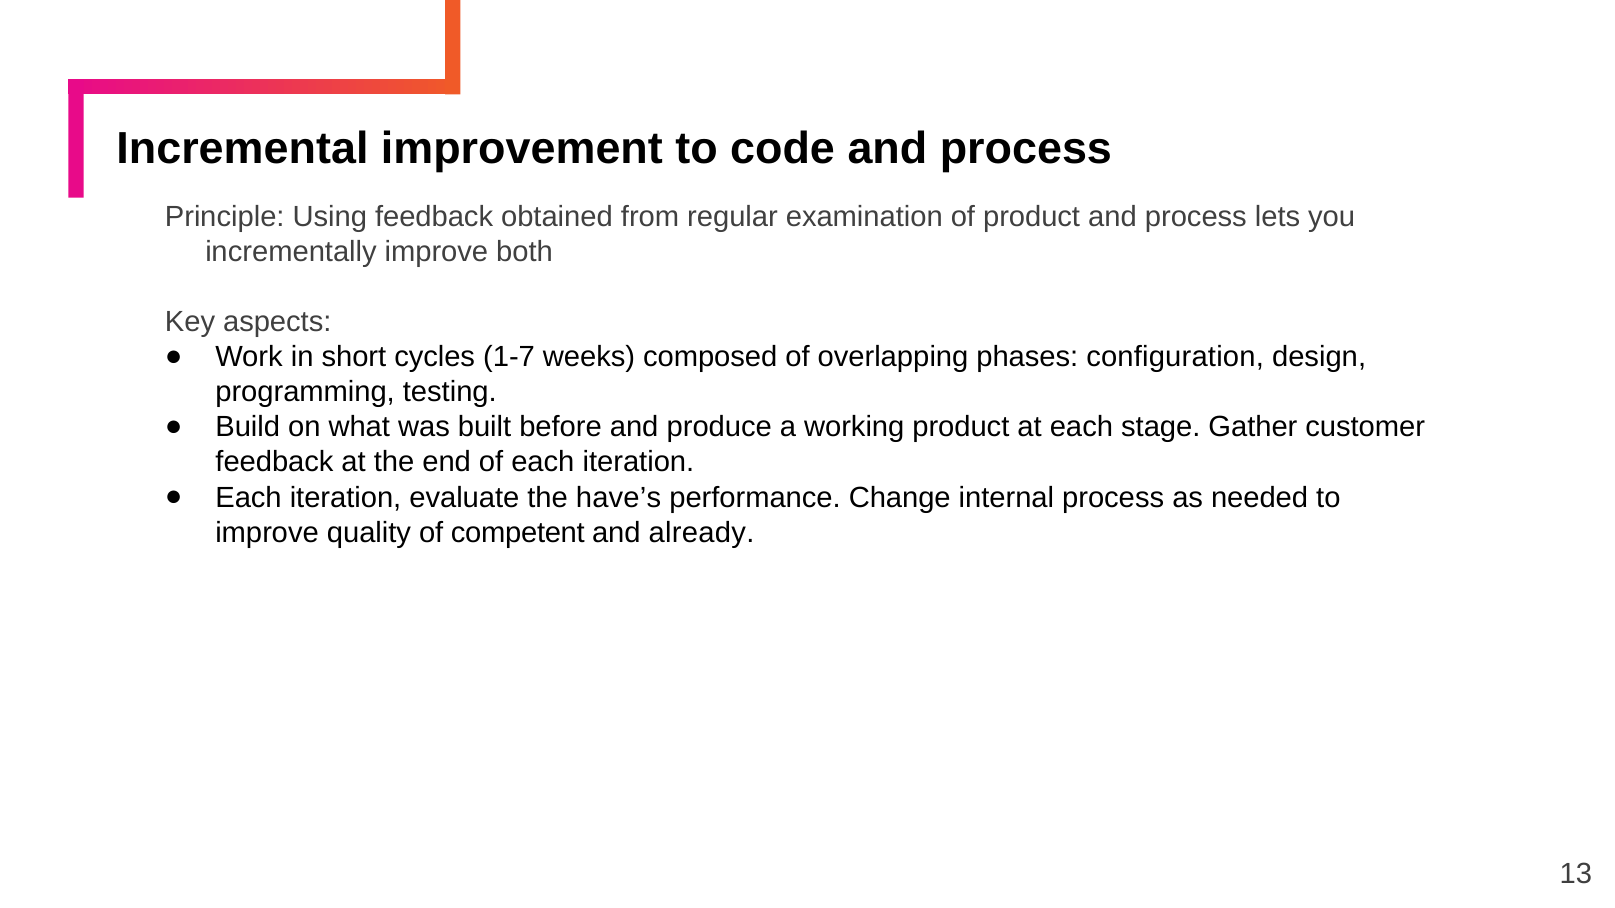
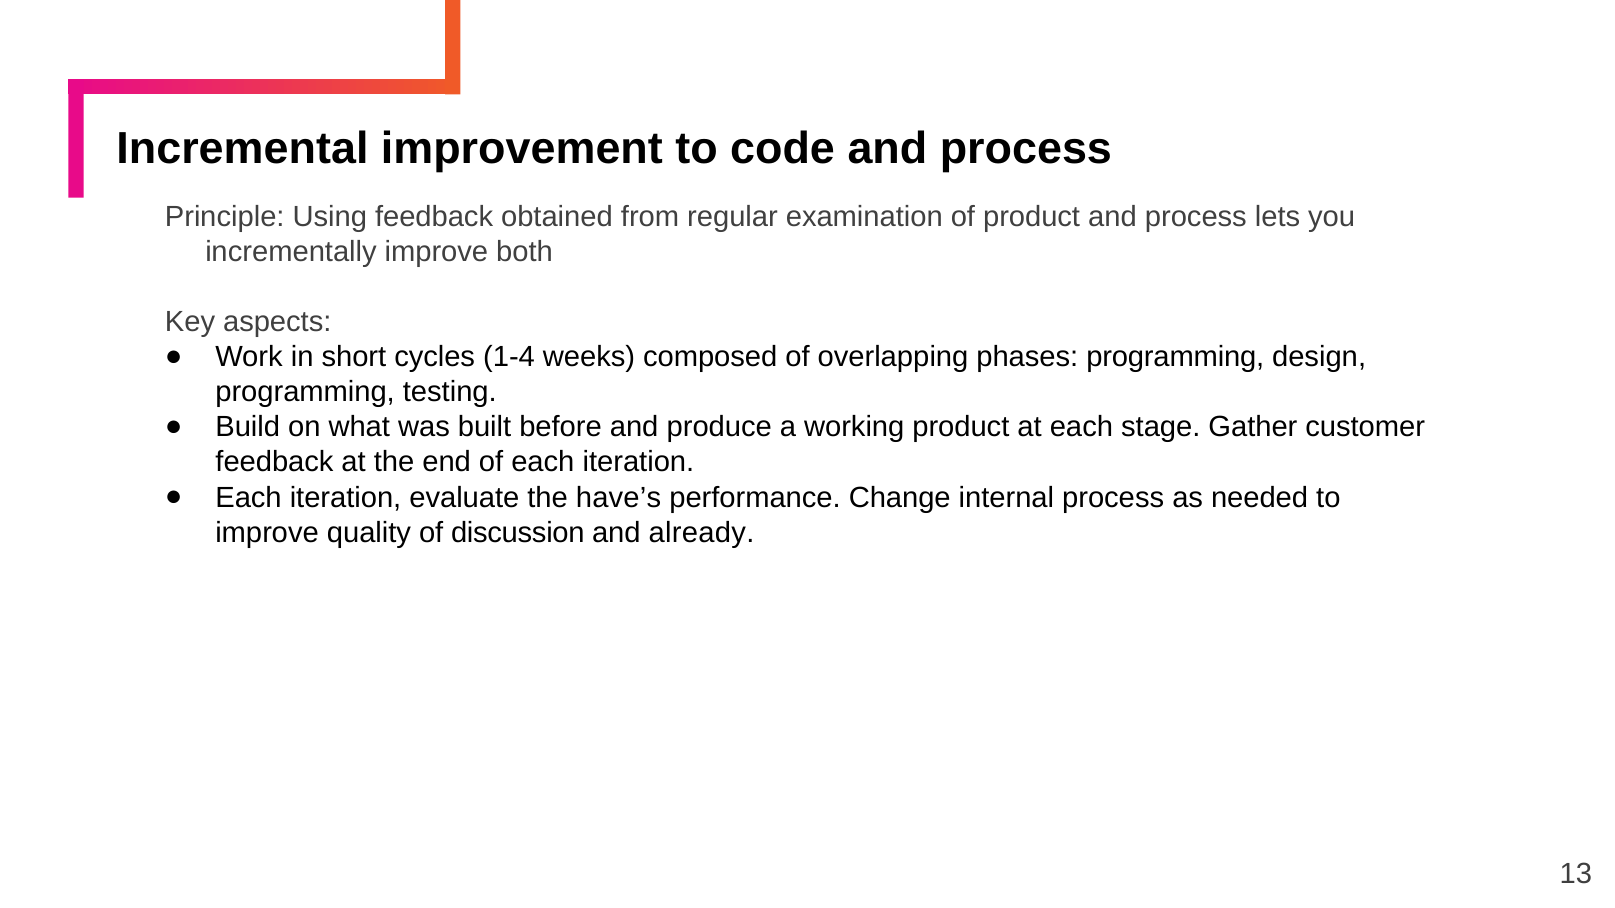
1-7: 1-7 -> 1-4 (509, 357)
phases configuration: configuration -> programming (1175, 357)
competent: competent -> discussion (518, 533)
